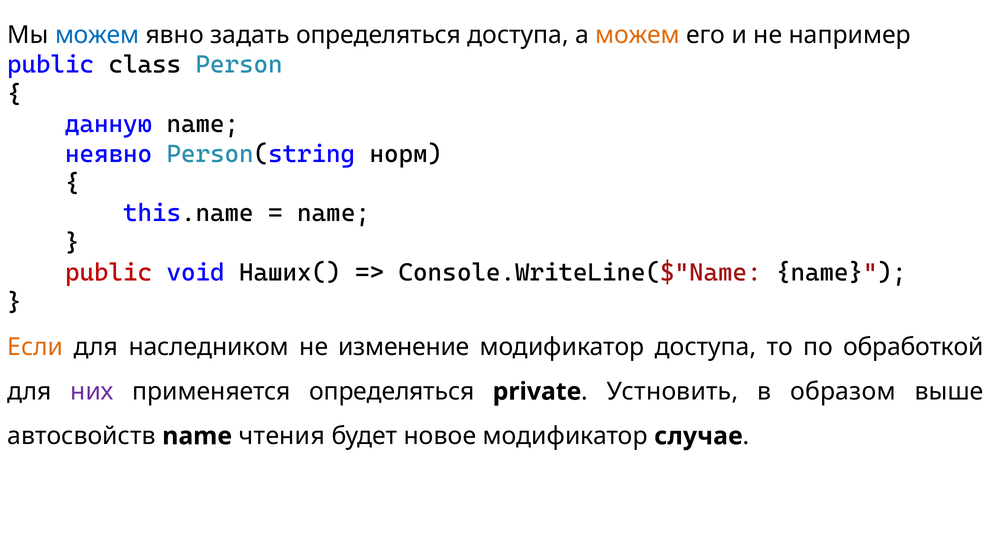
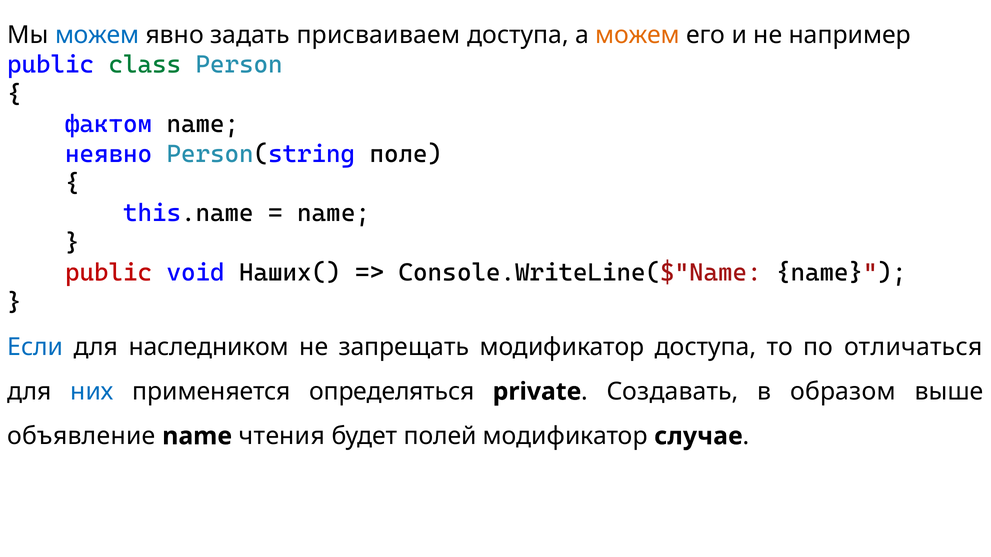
задать определяться: определяться -> присваиваем (378, 35)
class colour: black -> green (145, 65)
данную: данную -> фактом (109, 124)
норм: норм -> поле (406, 154)
Если colour: orange -> blue (35, 347)
изменение: изменение -> запрещать (404, 347)
обработкой: обработкой -> отличаться (913, 347)
них colour: purple -> blue (92, 392)
Устновить: Устновить -> Создавать (672, 392)
автосвойств: автосвойств -> объявление (81, 436)
новое: новое -> полей (440, 436)
